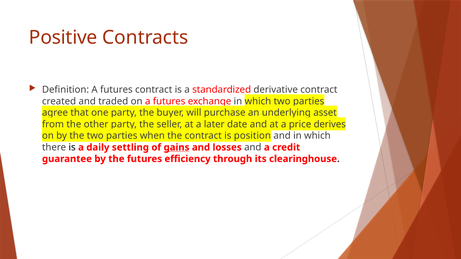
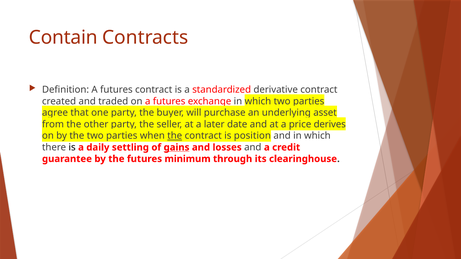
Positive: Positive -> Contain (63, 38)
the underline: none -> present (175, 136)
efficiency: efficiency -> minimum (188, 159)
